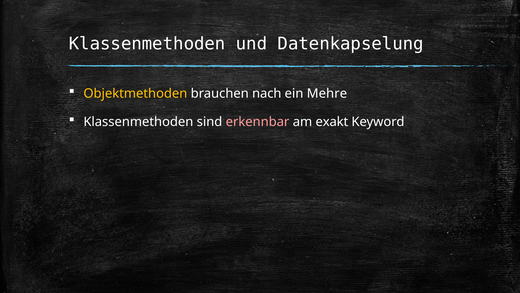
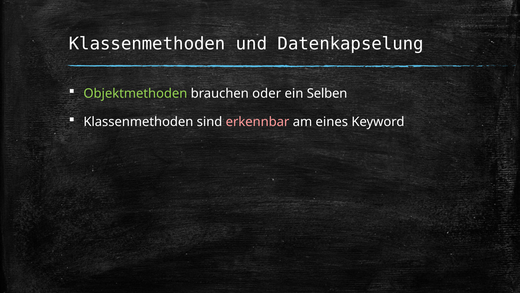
Objektmethoden colour: yellow -> light green (135, 93)
nach: nach -> oder (267, 93)
Mehre: Mehre -> Selben (327, 93)
exakt: exakt -> eines (332, 122)
